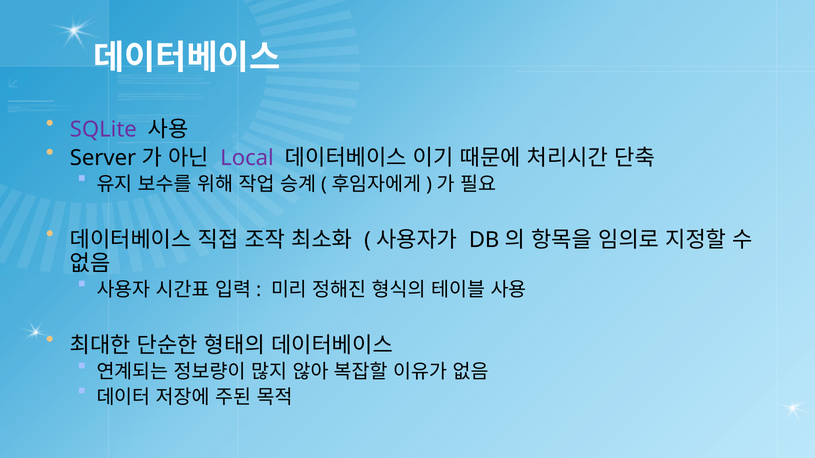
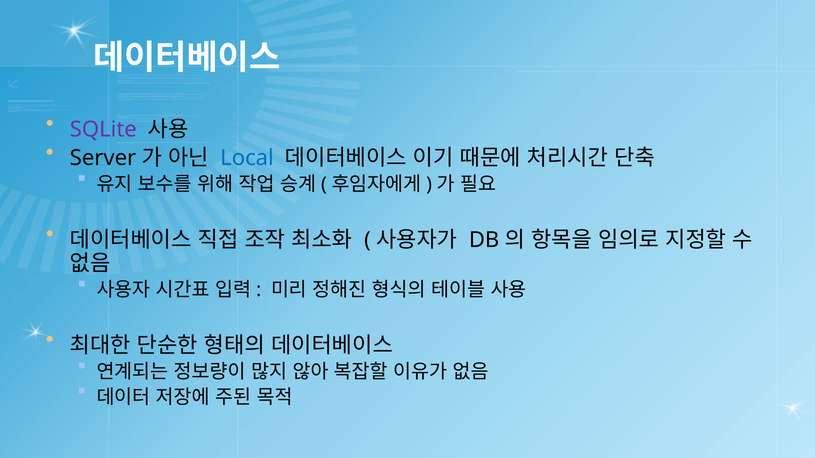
Local colour: purple -> blue (247, 158)
